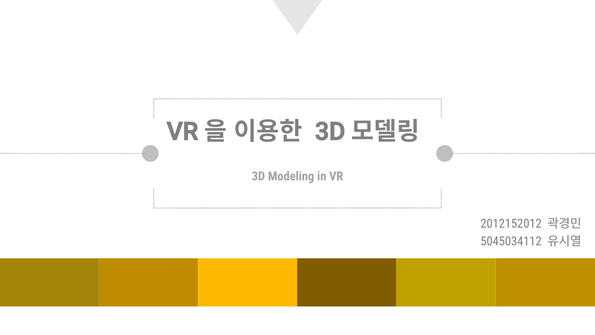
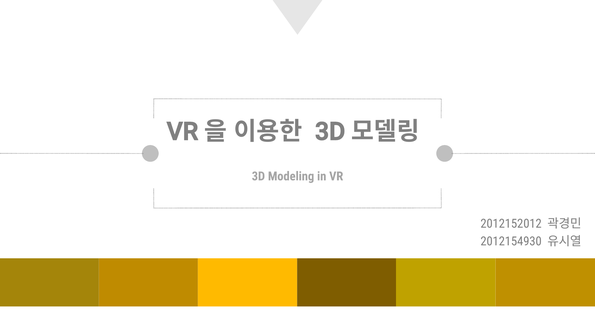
5045034112: 5045034112 -> 2012154930 (511, 241)
